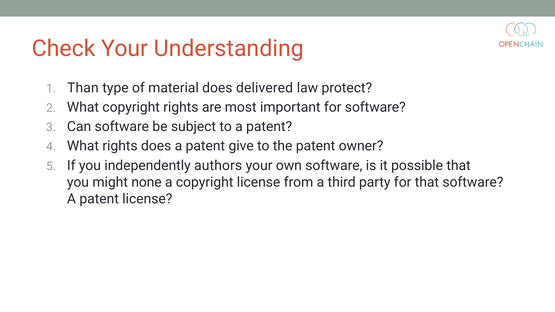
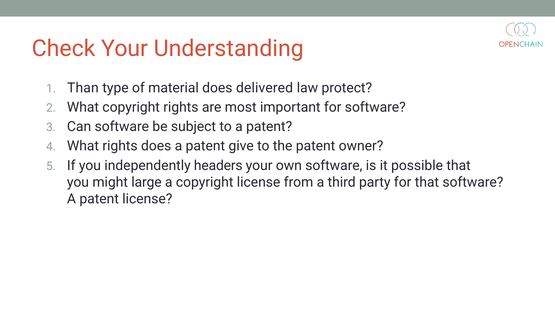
authors: authors -> headers (218, 166)
none: none -> large (146, 182)
